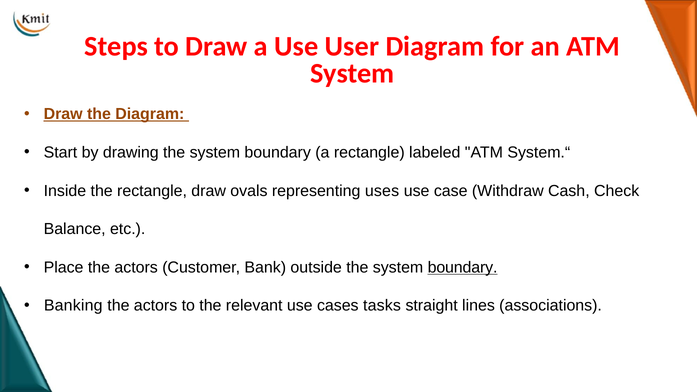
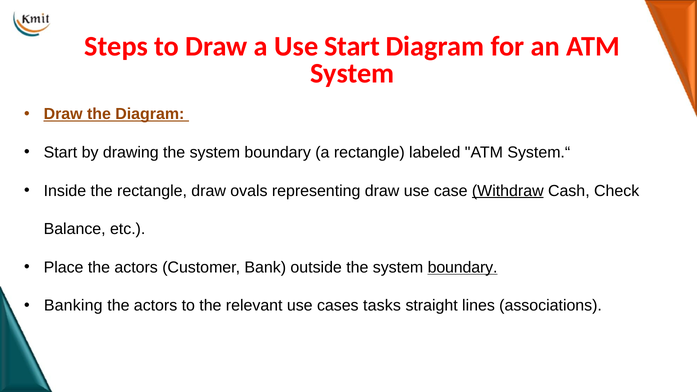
Use User: User -> Start (352, 46)
representing uses: uses -> draw (382, 191)
Withdraw underline: none -> present (508, 191)
